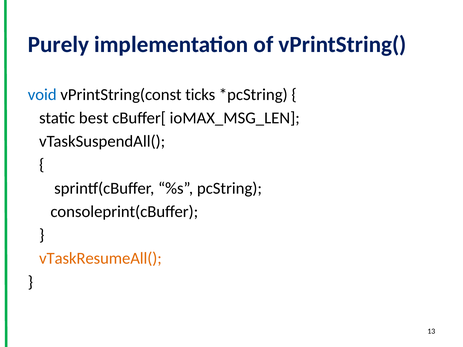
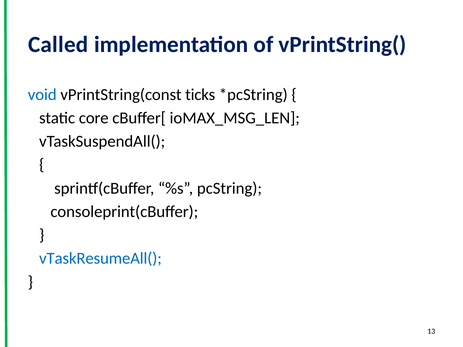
Purely: Purely -> Called (58, 44)
best: best -> core (94, 118)
vTaskResumeAll( colour: orange -> blue (100, 259)
